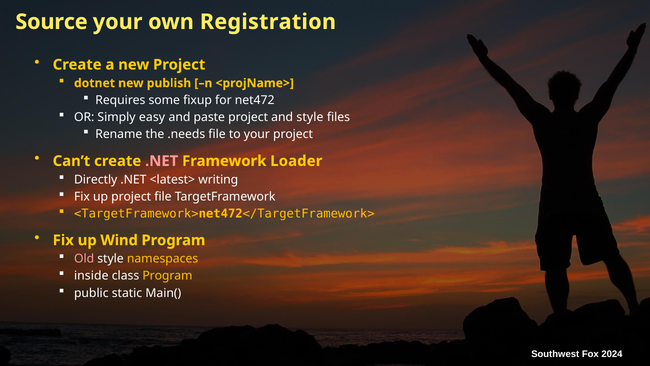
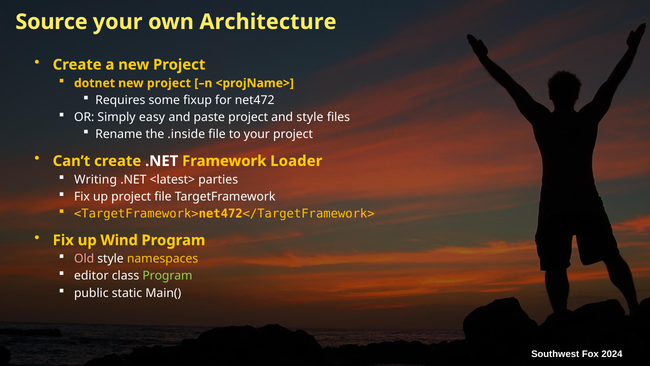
Registration: Registration -> Architecture (268, 22)
dotnet new publish: publish -> project (169, 83)
.needs: .needs -> .inside (186, 134)
.NET colour: pink -> white (162, 161)
Directly: Directly -> Writing (96, 179)
writing: writing -> parties (218, 179)
inside: inside -> editor (91, 276)
Program colour: yellow -> light green (167, 276)
